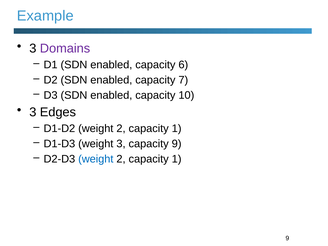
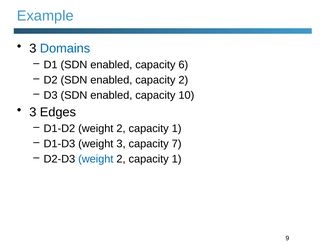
Domains colour: purple -> blue (65, 48)
capacity 7: 7 -> 2 (183, 80)
capacity 9: 9 -> 7 (177, 144)
